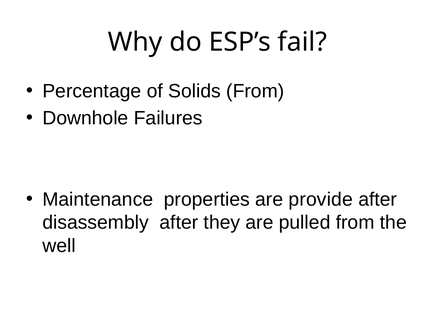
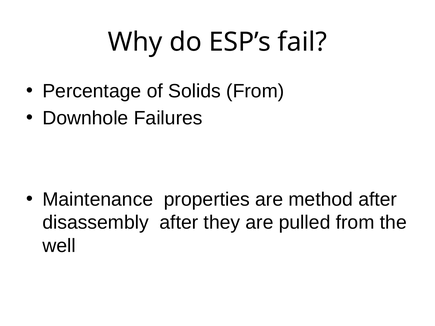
provide: provide -> method (321, 200)
